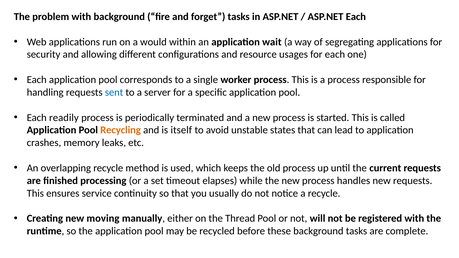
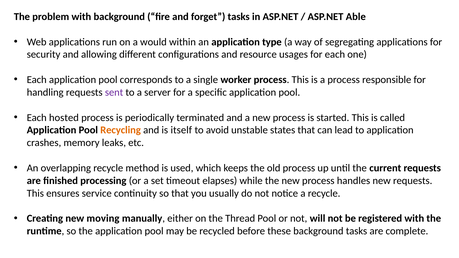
ASP.NET Each: Each -> Able (356, 17)
wait: wait -> type (272, 42)
sent colour: blue -> purple (114, 92)
readily: readily -> hosted (64, 118)
